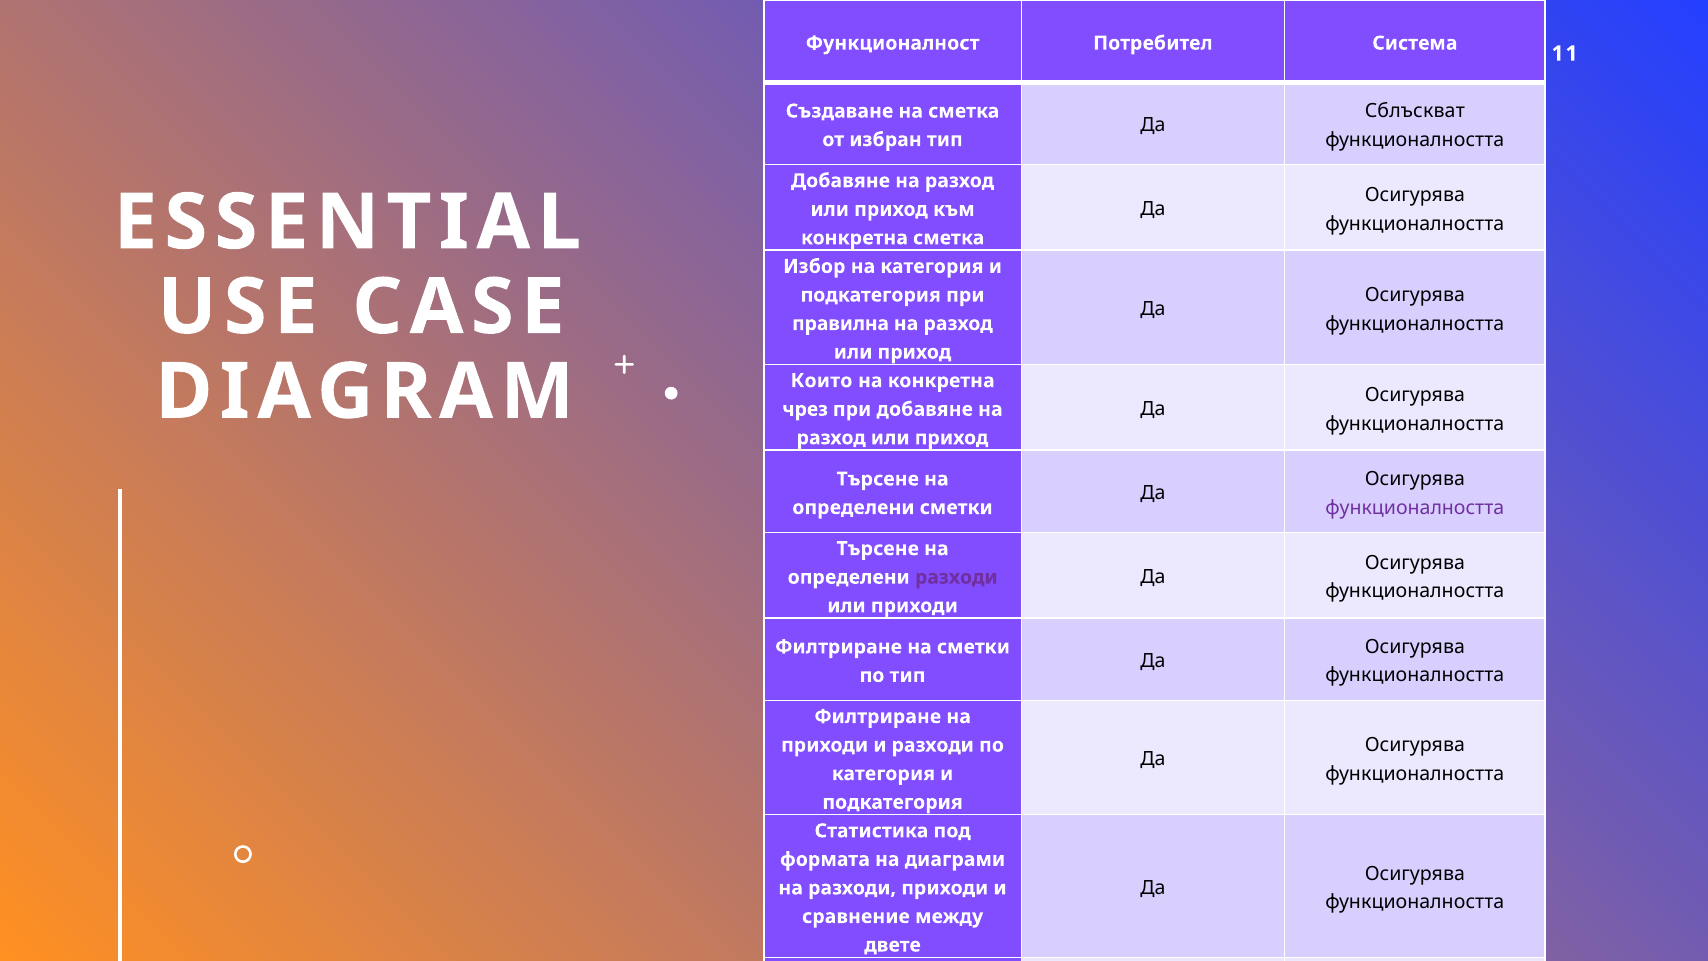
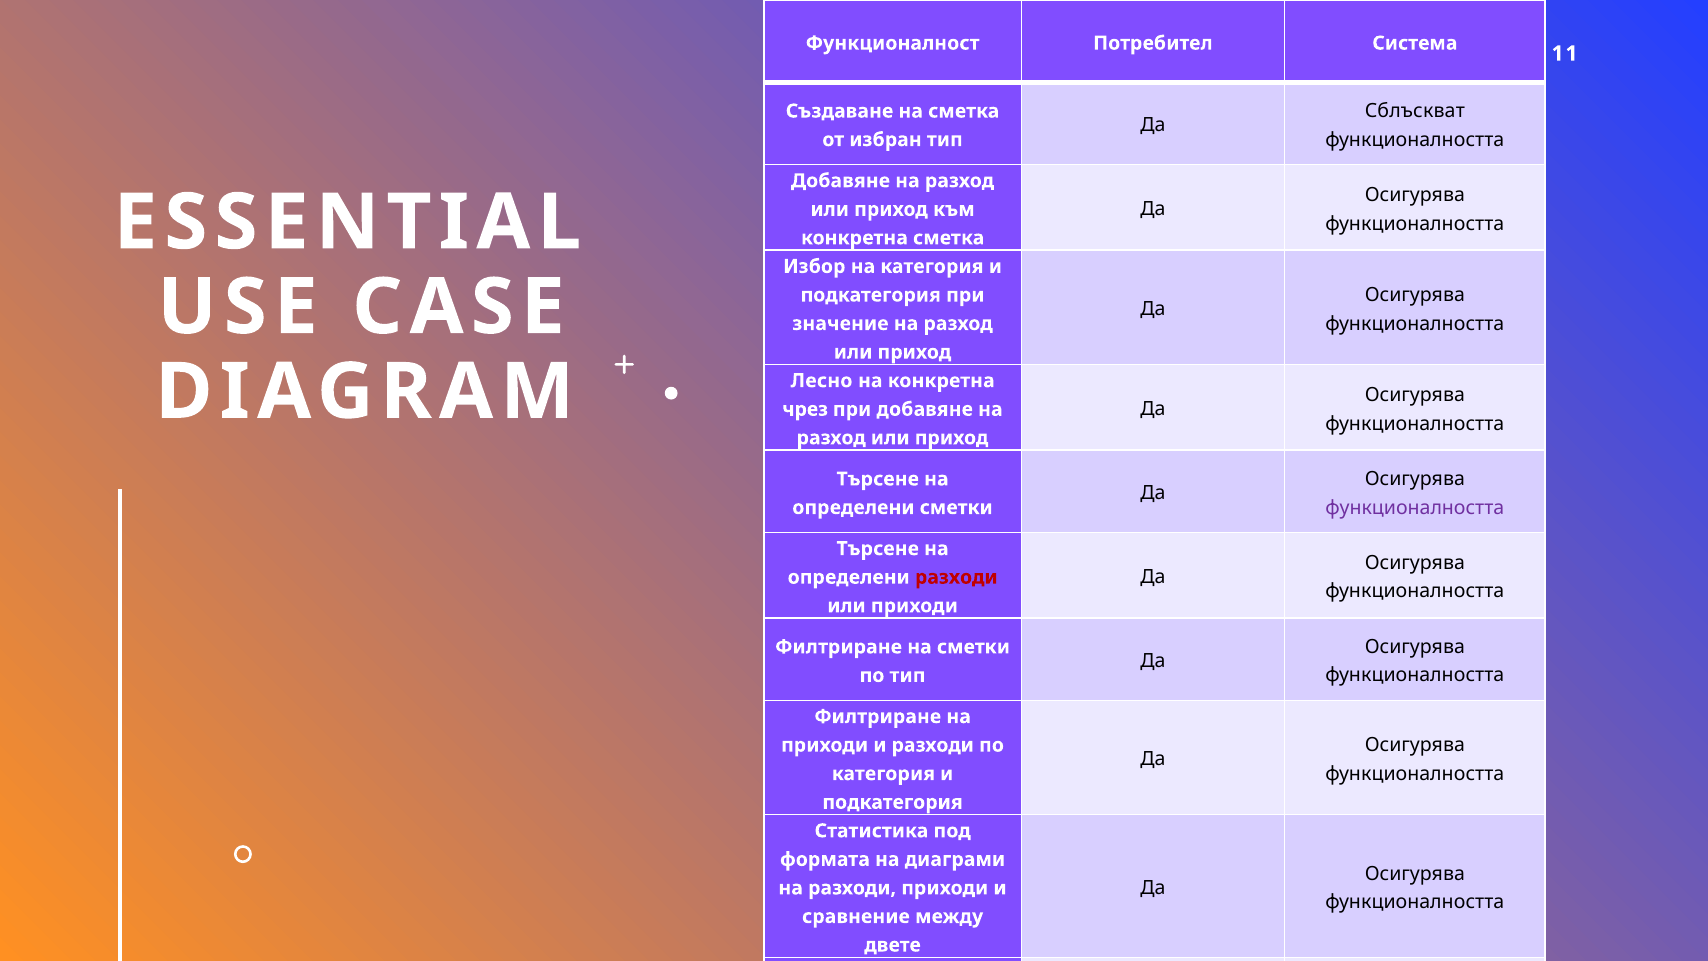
правилна: правилна -> значение (840, 324)
Които: Които -> Лесно (822, 381)
разходи colour: purple -> red (956, 577)
